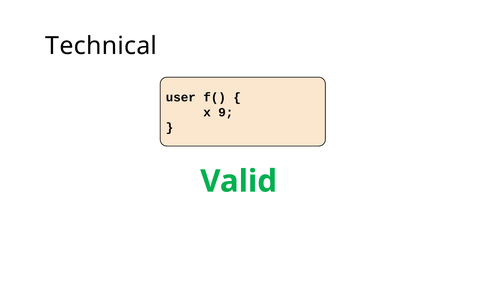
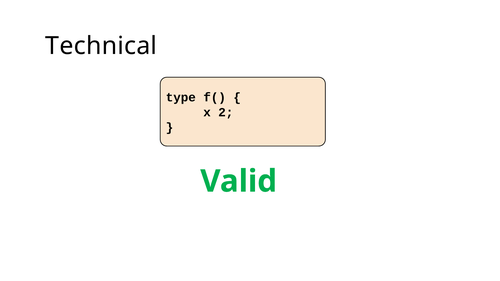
user: user -> type (181, 98)
9: 9 -> 2 (226, 113)
